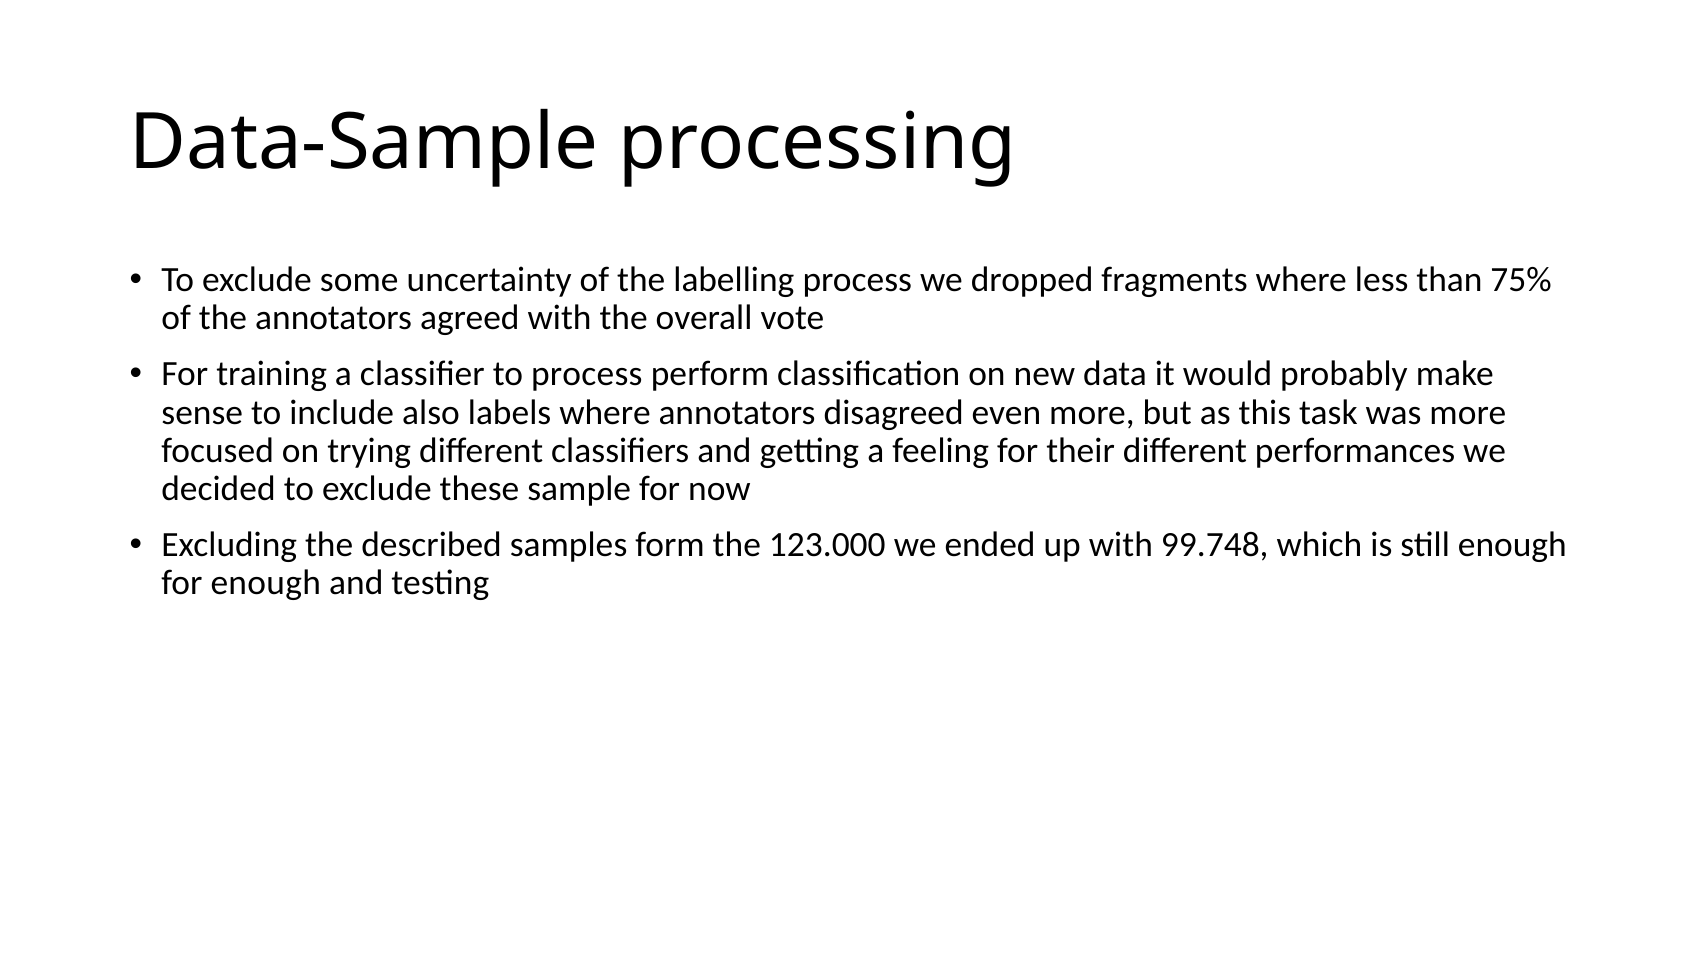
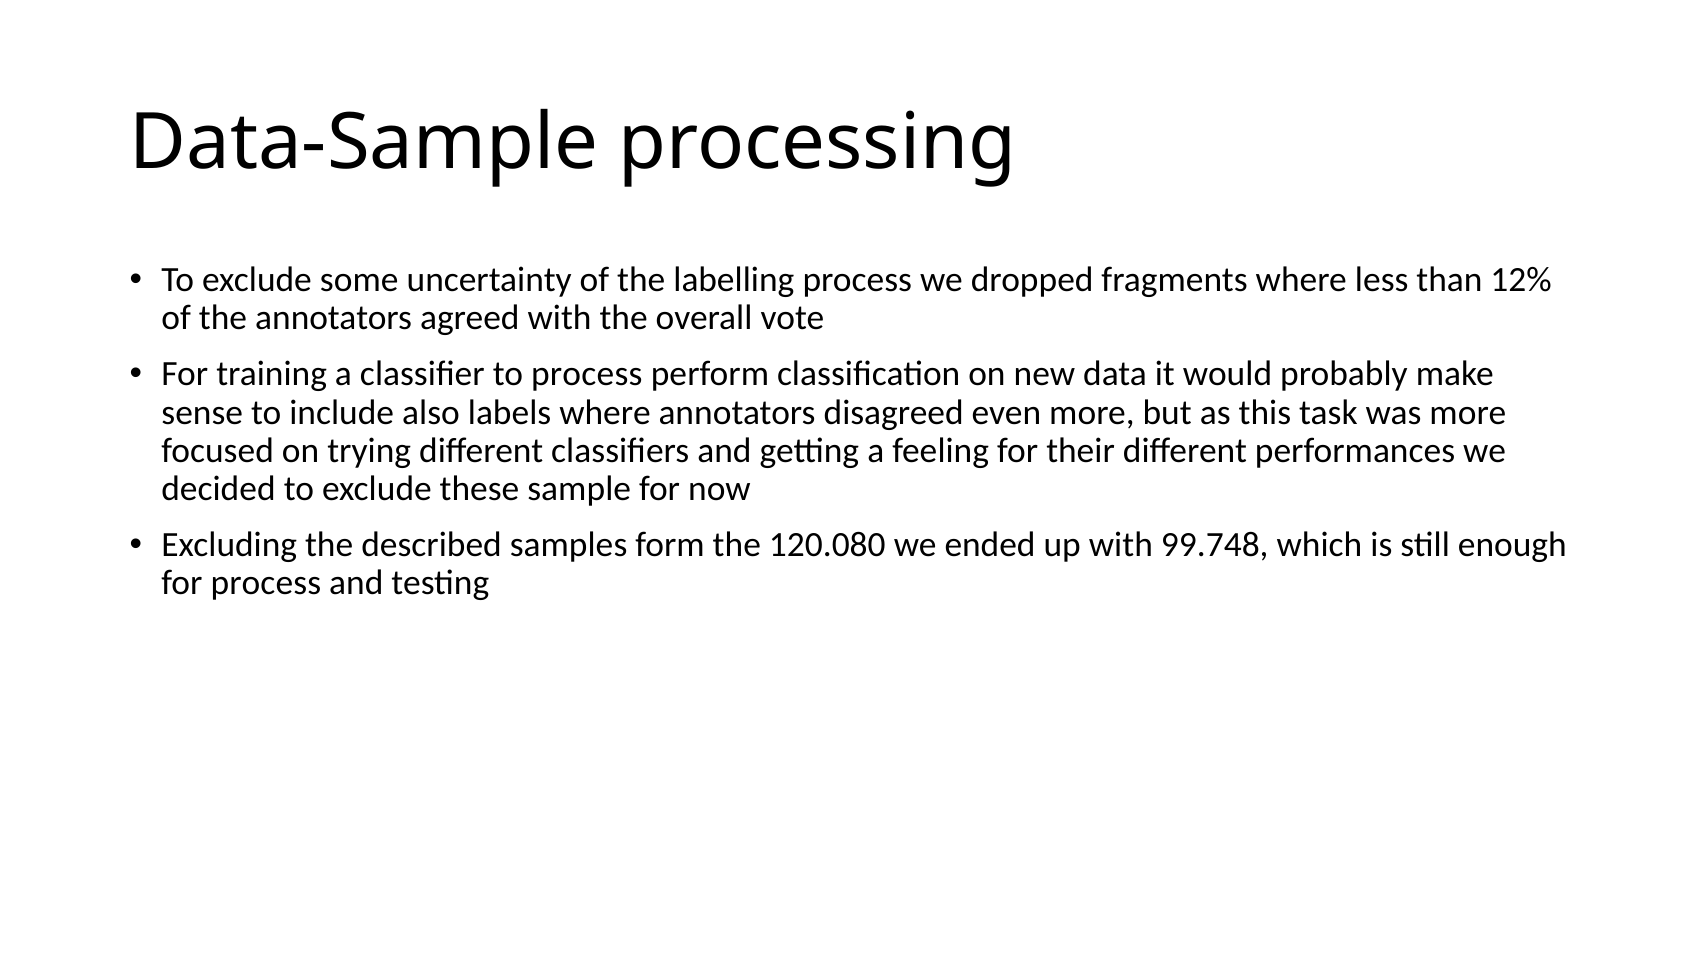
75%: 75% -> 12% (1521, 280)
123.000: 123.000 -> 120.080 (827, 545)
for enough: enough -> process (266, 583)
